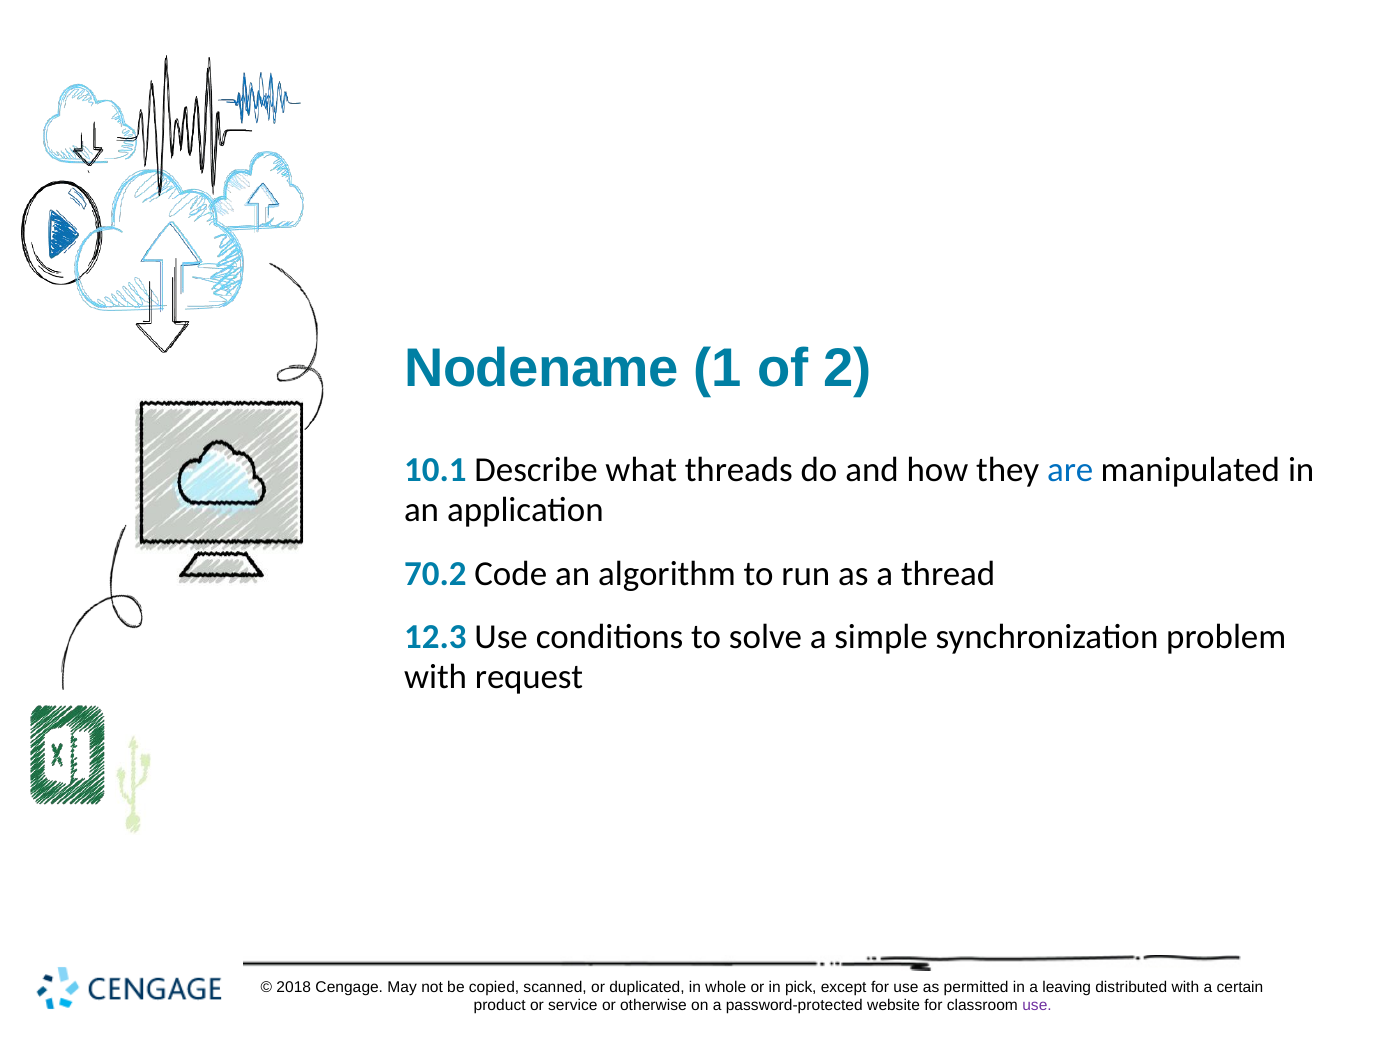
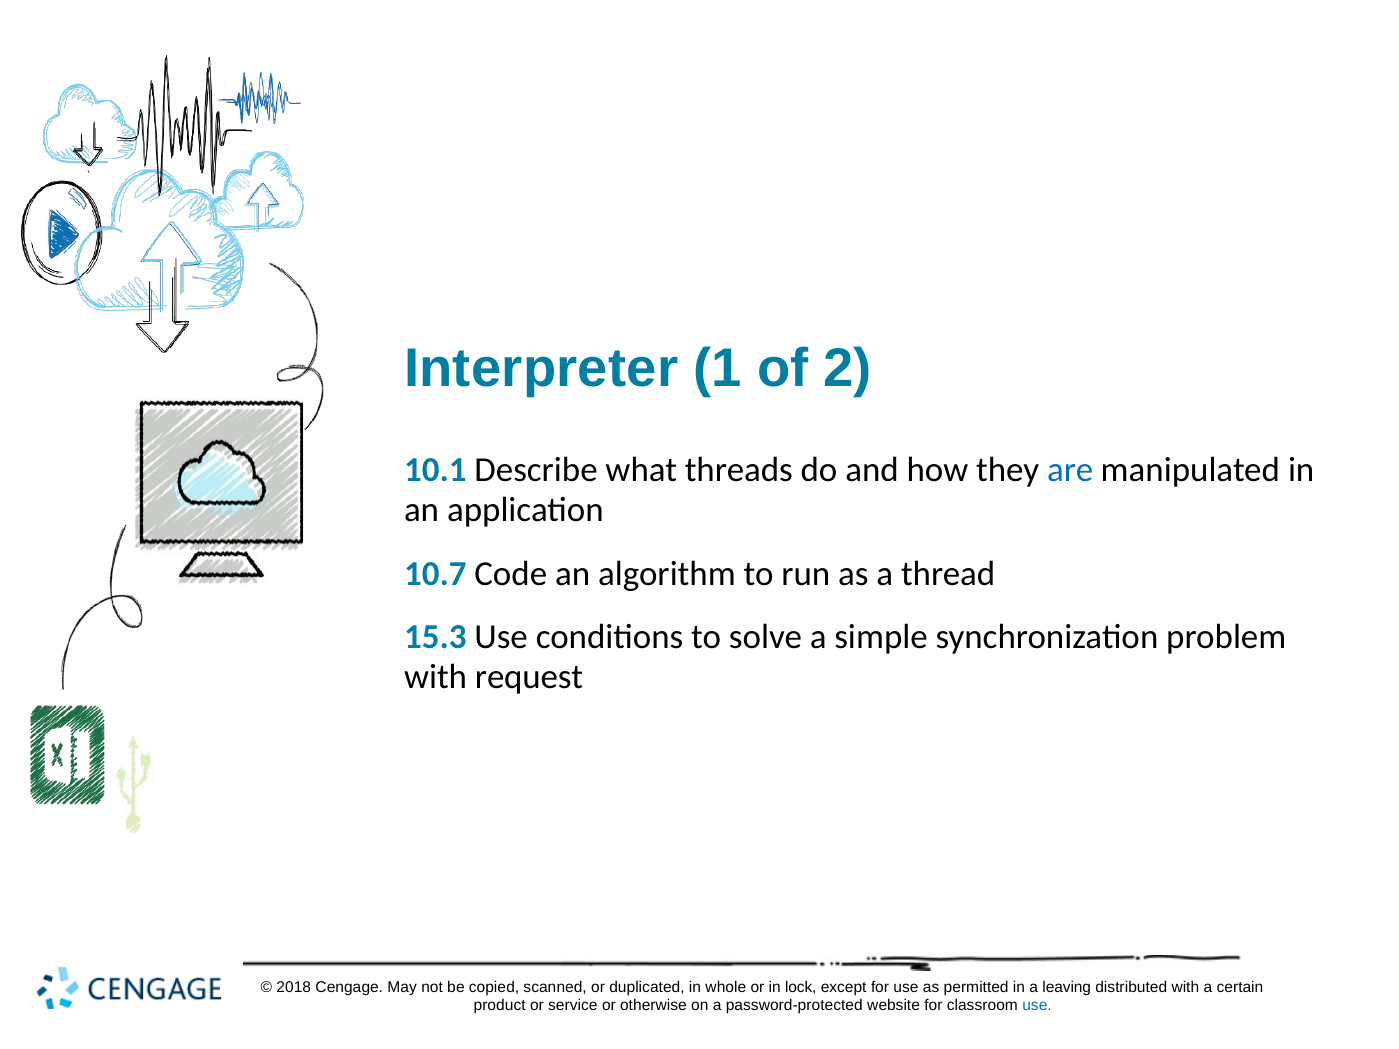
Nodename: Nodename -> Interpreter (541, 368)
70.2: 70.2 -> 10.7 (435, 574)
12.3: 12.3 -> 15.3 (435, 637)
pick: pick -> lock (801, 987)
use colour: purple -> blue (1037, 1006)
